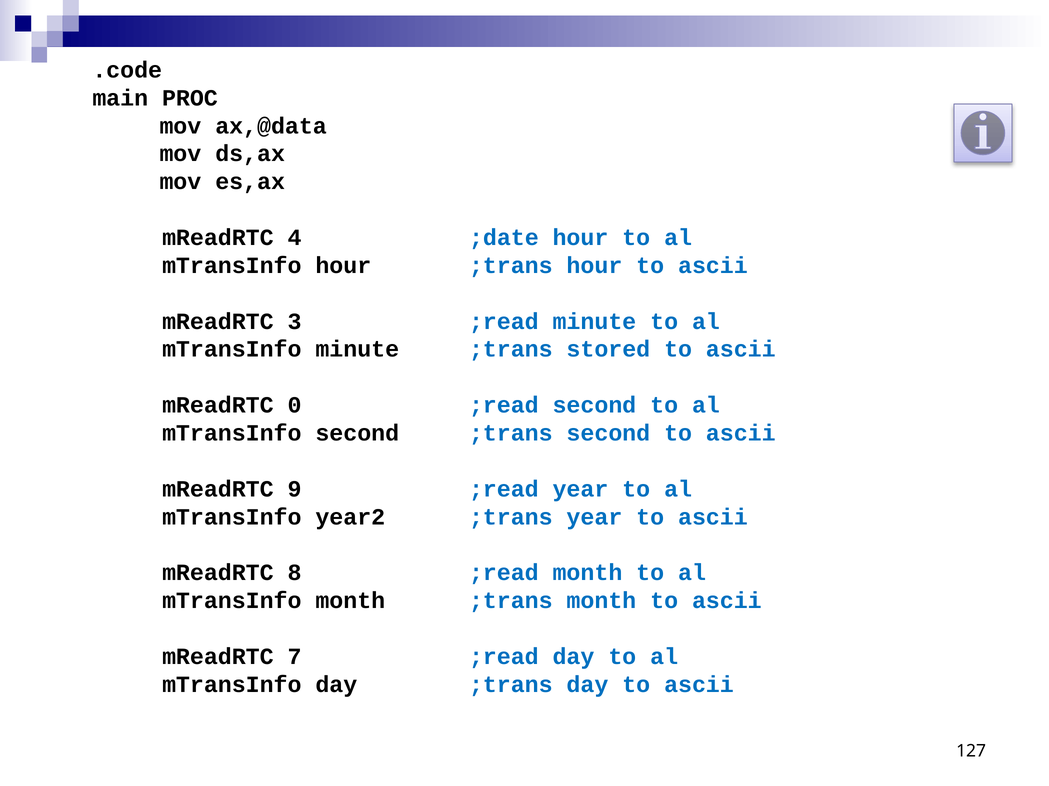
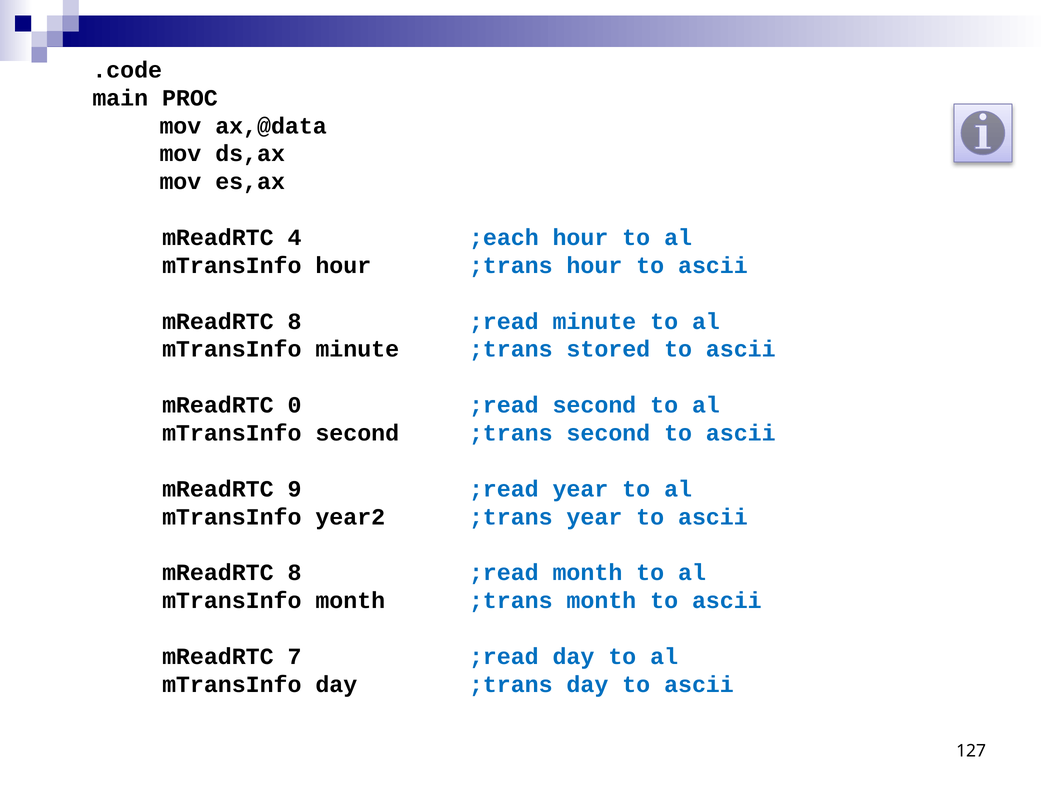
;date: ;date -> ;each (504, 238)
3: 3 -> 8 (295, 322)
